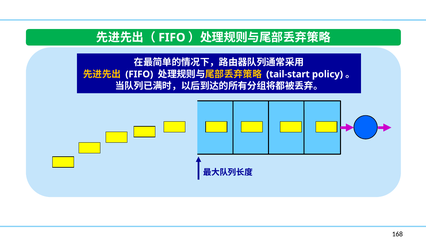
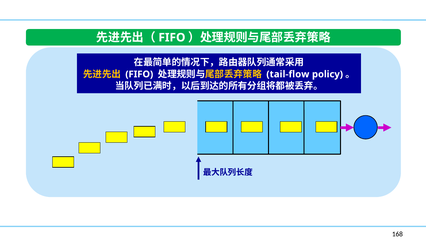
tail-start: tail-start -> tail-flow (288, 74)
